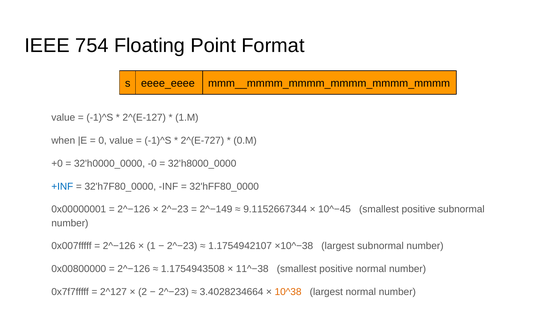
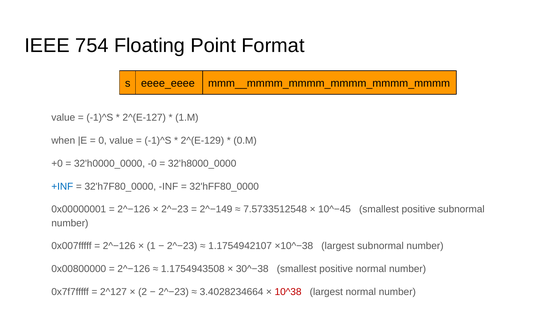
2^(E-727: 2^(E-727 -> 2^(E-129 (202, 141)
9.1152667344: 9.1152667344 -> 7.5733512548 (275, 210)
11^−38: 11^−38 -> 30^−38 (252, 269)
10^38 colour: orange -> red (288, 292)
